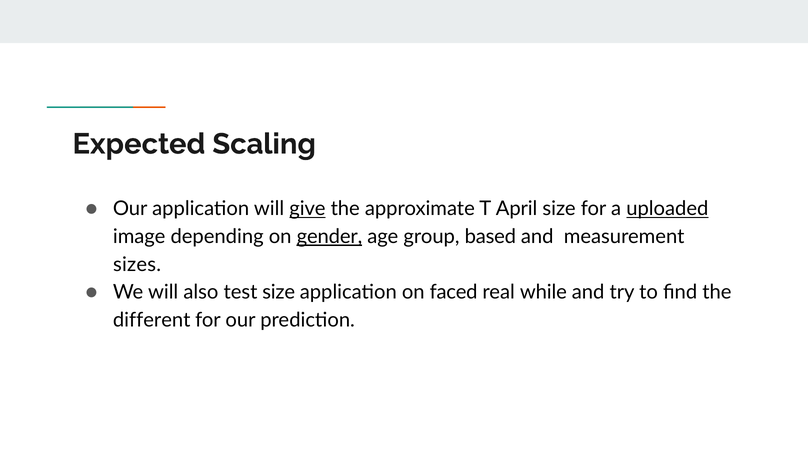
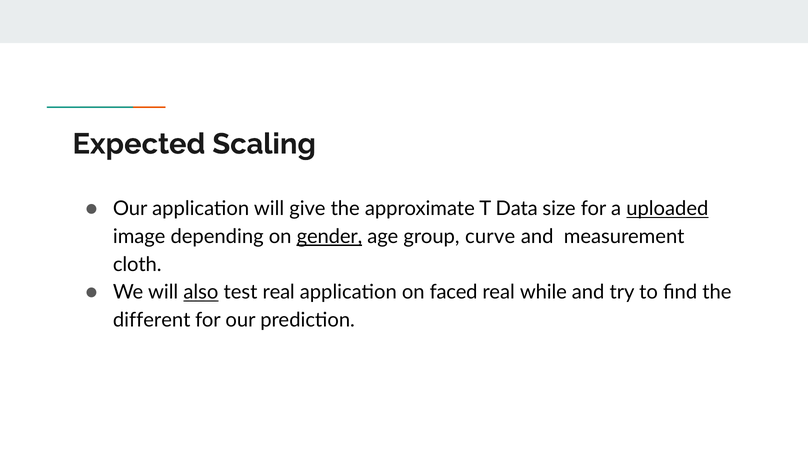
give underline: present -> none (307, 209)
April: April -> Data (517, 209)
based: based -> curve (490, 237)
sizes: sizes -> cloth (137, 265)
also underline: none -> present (201, 293)
test size: size -> real (279, 293)
